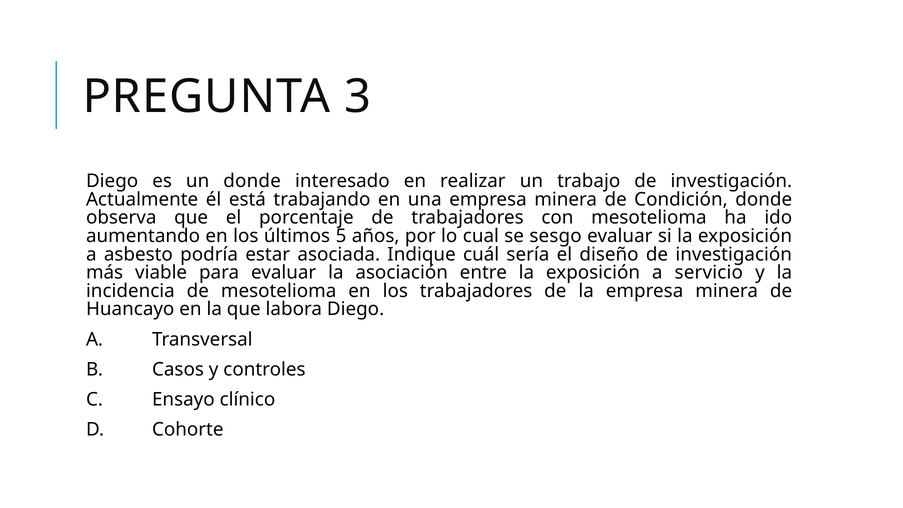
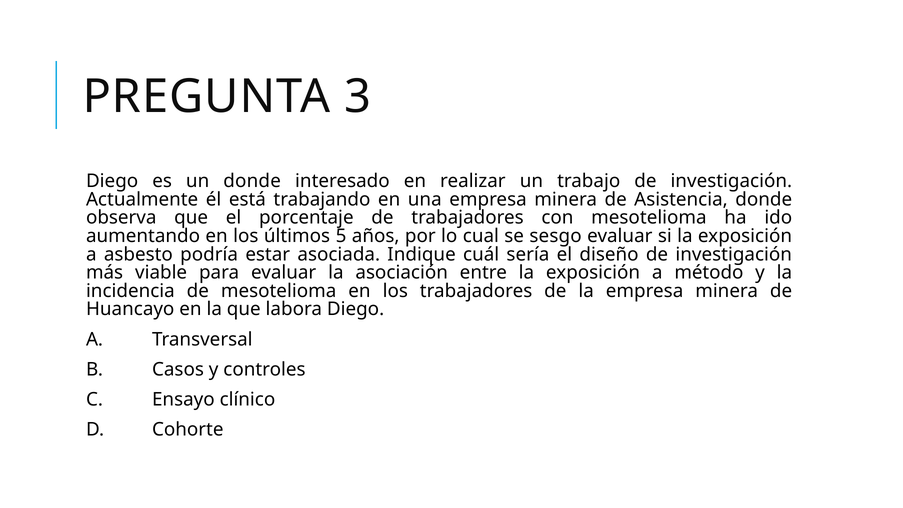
Condición: Condición -> Asistencia (681, 199)
servicio: servicio -> método (709, 273)
